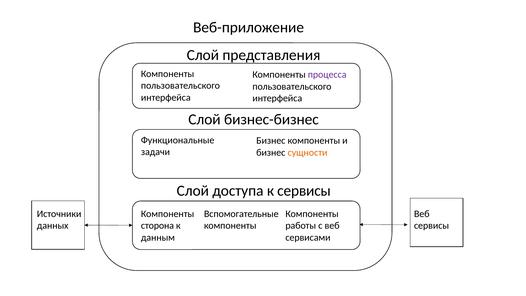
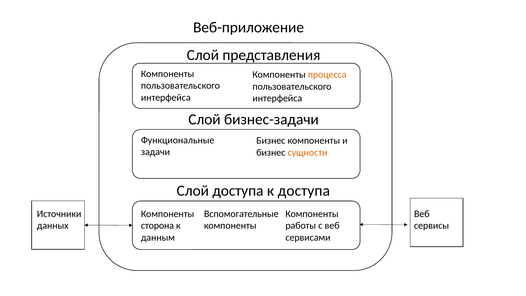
процесса colour: purple -> orange (327, 75)
бизнес-бизнес: бизнес-бизнес -> бизнес-задачи (271, 120)
к сервисы: сервисы -> доступа (304, 191)
